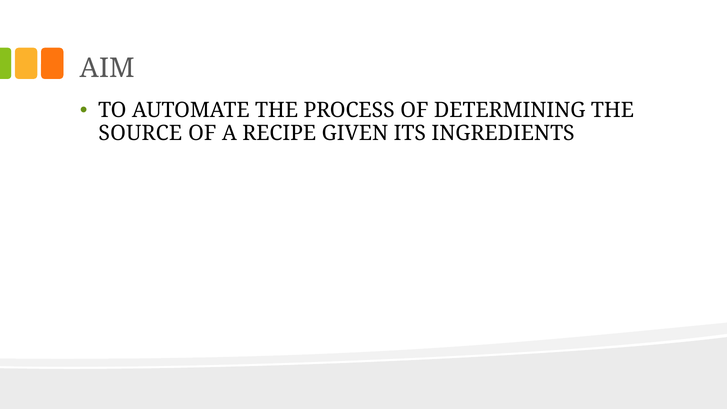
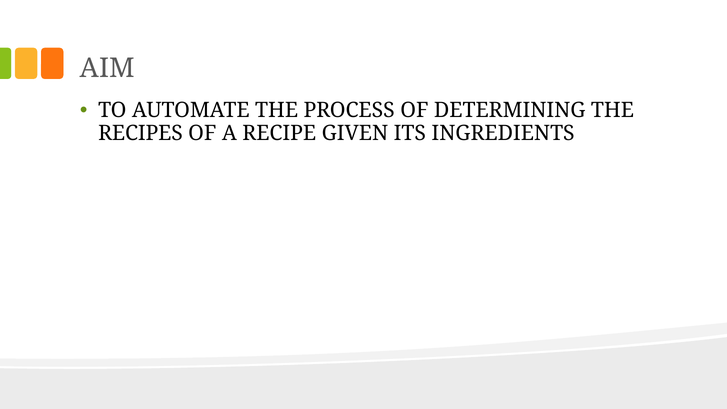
SOURCE: SOURCE -> RECIPES (141, 133)
